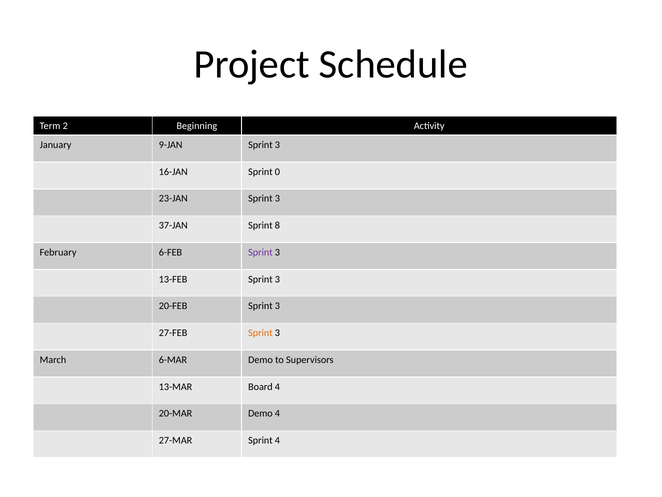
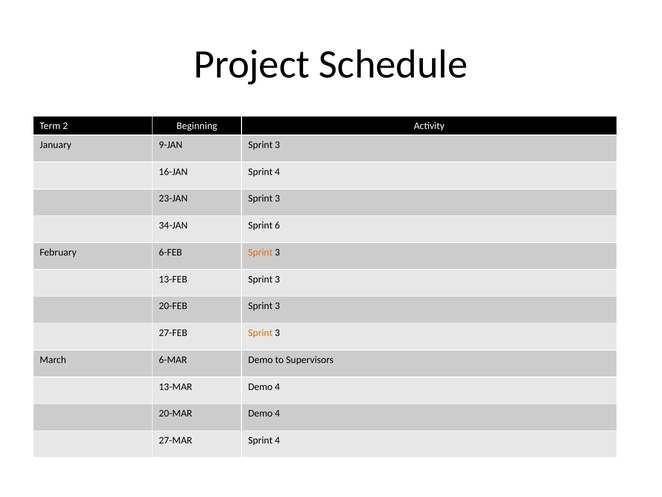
16-JAN Sprint 0: 0 -> 4 (277, 172)
37-JAN: 37-JAN -> 34-JAN (173, 225)
8: 8 -> 6 (277, 225)
Sprint colour: purple -> orange (260, 252)
13-MAR Board: Board -> Demo (260, 386)
